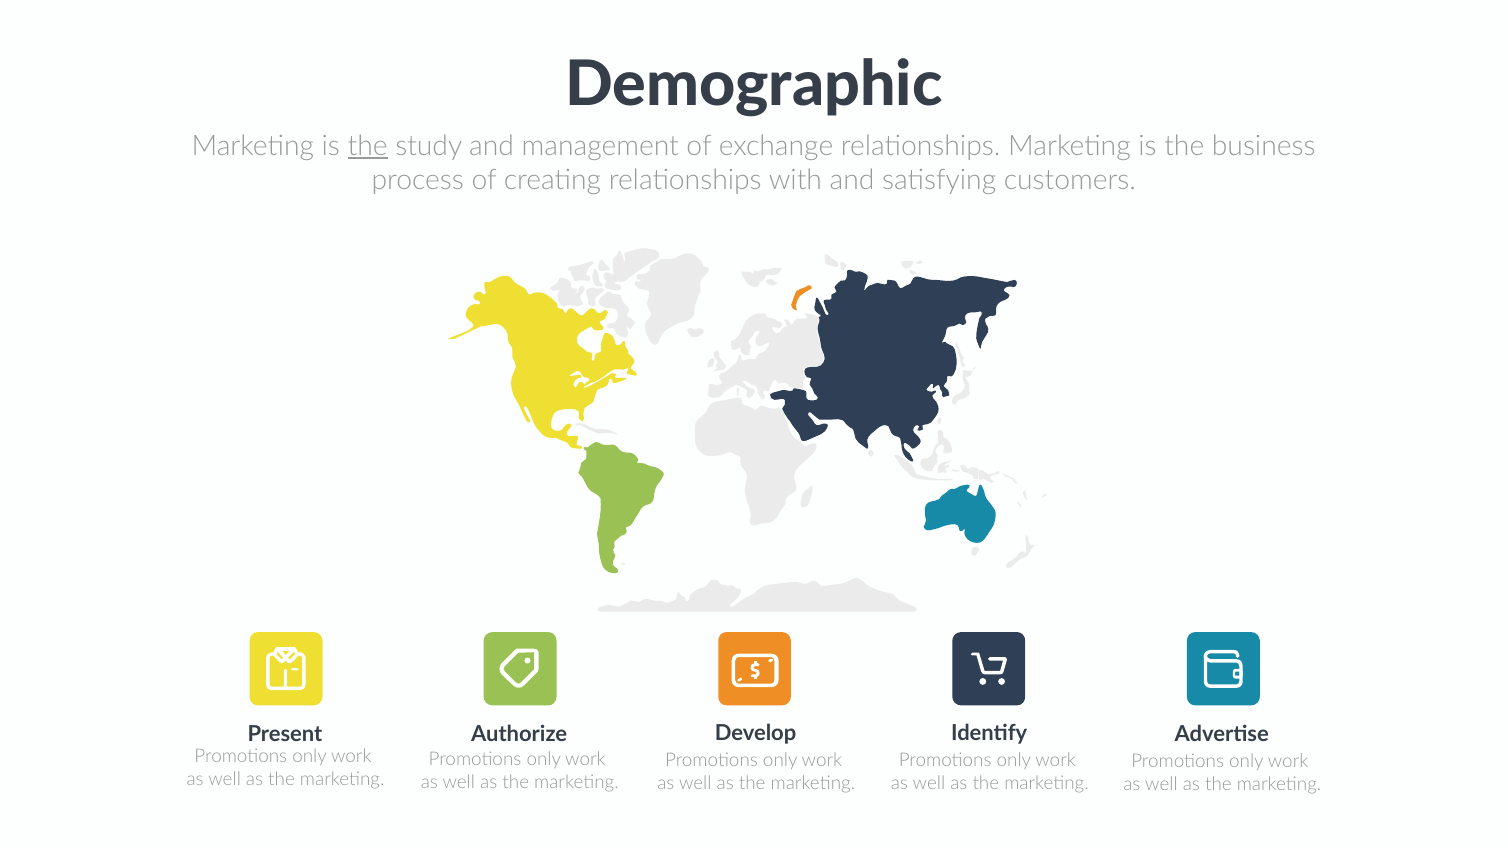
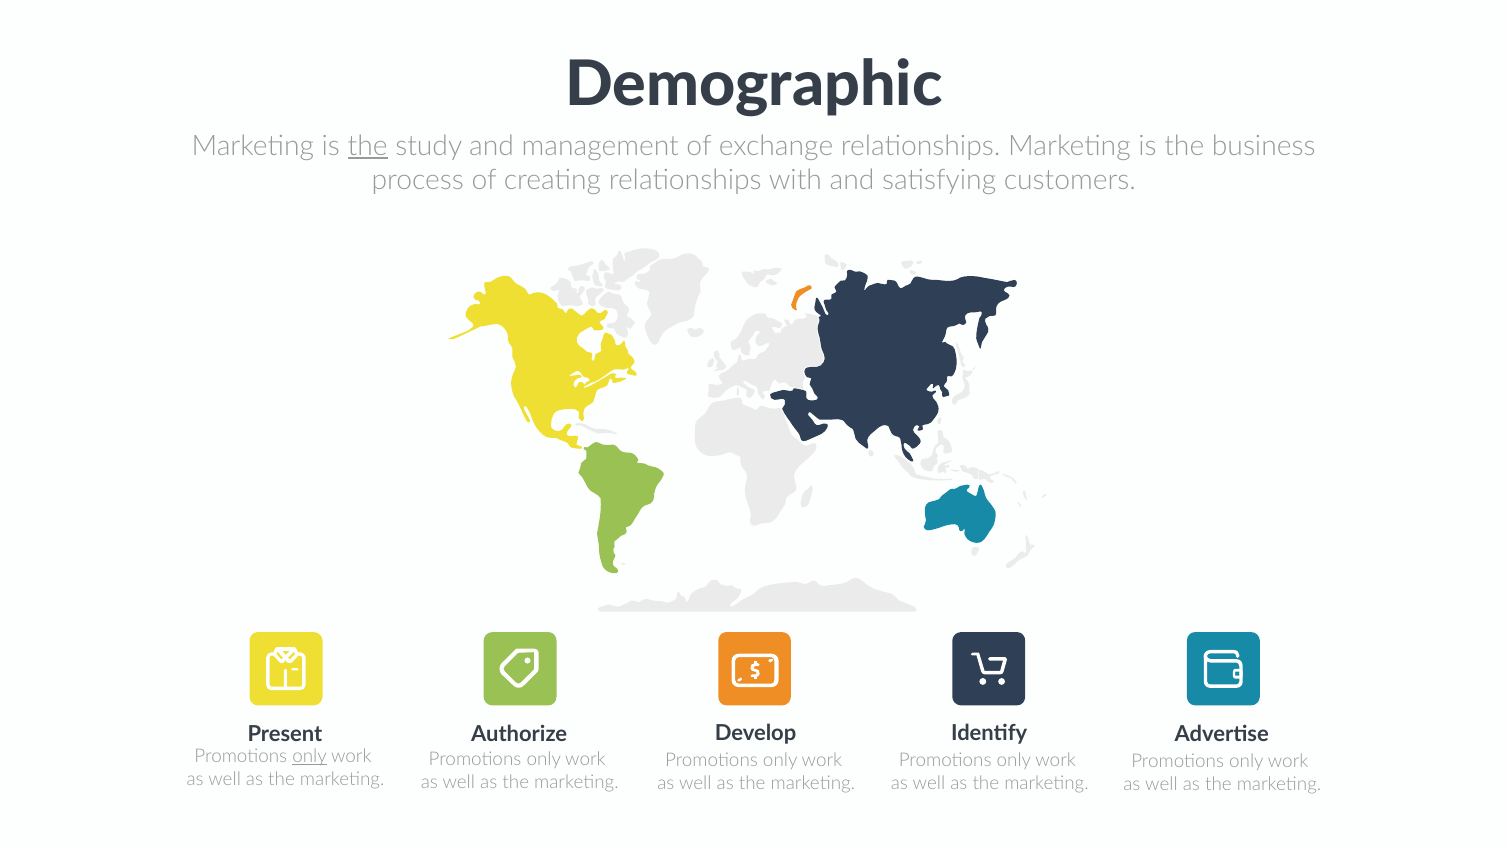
only underline: none -> present (310, 757)
